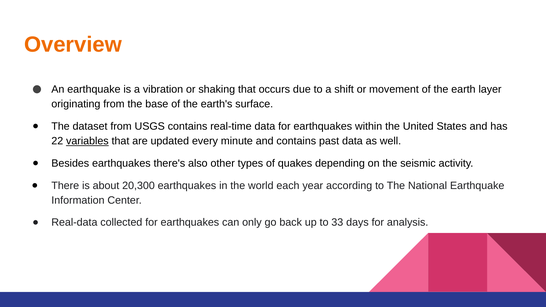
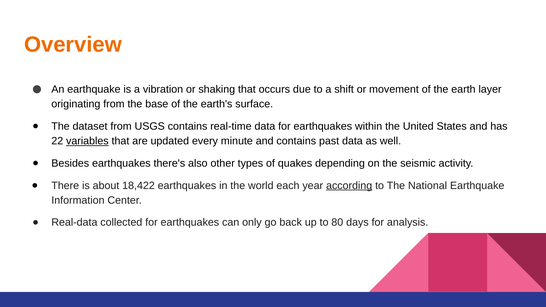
20,300: 20,300 -> 18,422 (138, 186)
according underline: none -> present (349, 186)
33: 33 -> 80 (337, 223)
